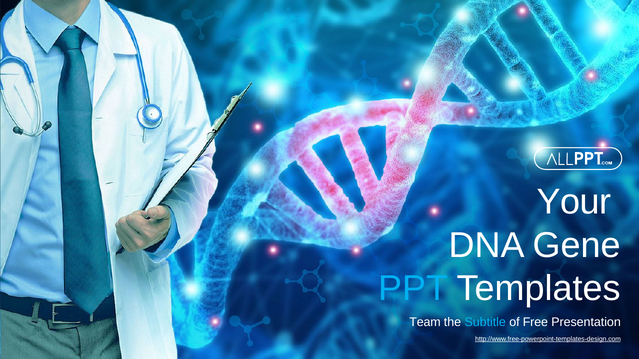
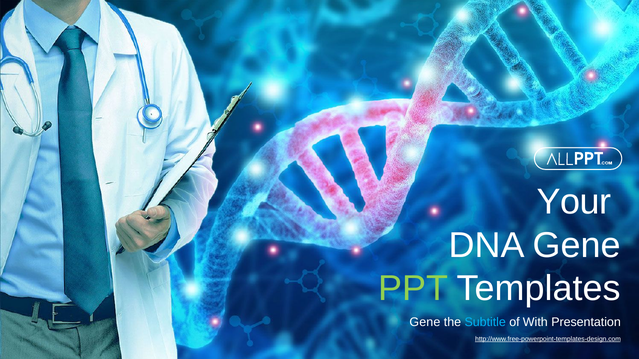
PPT colour: light blue -> light green (413, 289)
Team: Team -> Gene (425, 322)
Free: Free -> With (535, 322)
